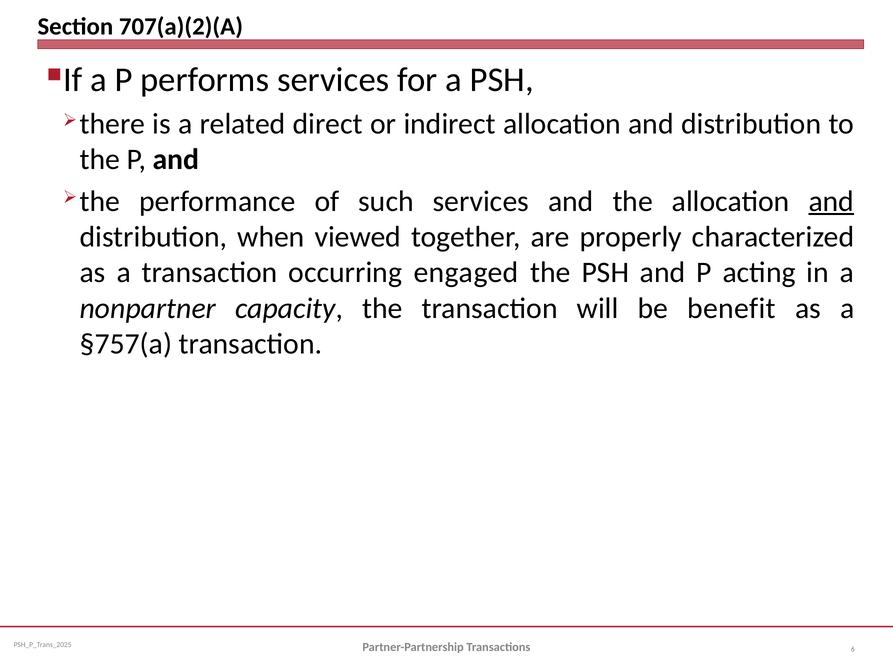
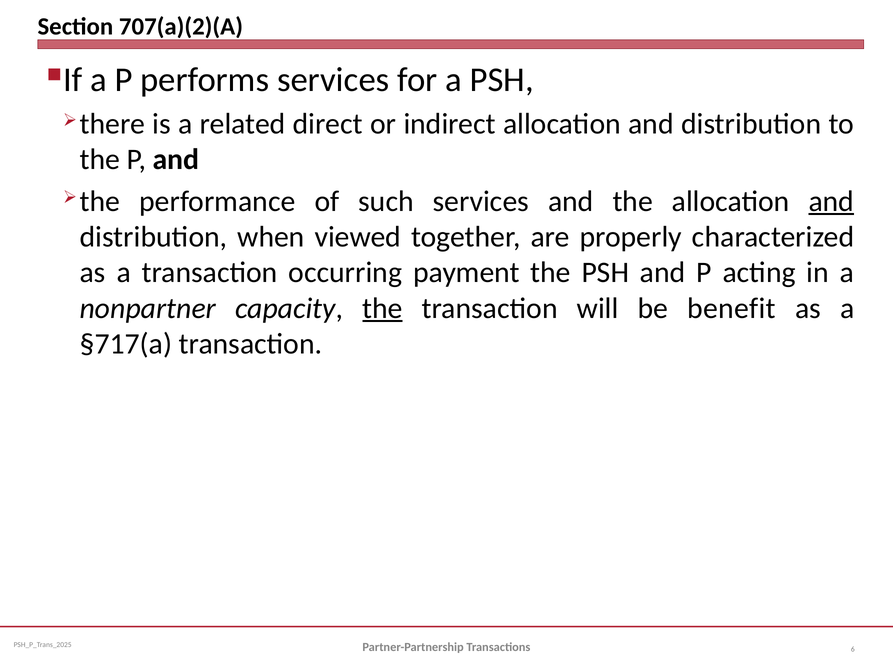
engaged: engaged -> payment (466, 273)
the underline: none -> present (383, 309)
§757(a: §757(a -> §717(a (126, 344)
